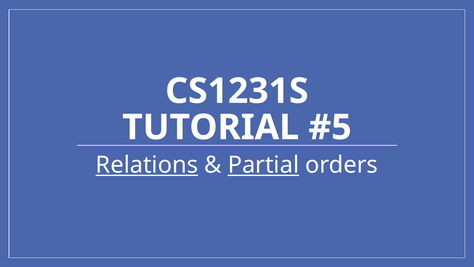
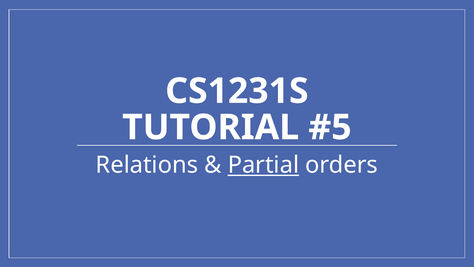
Relations underline: present -> none (147, 165)
